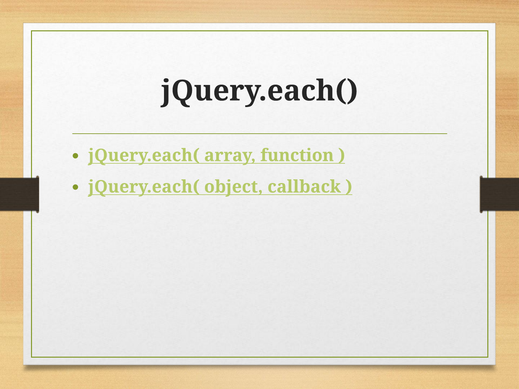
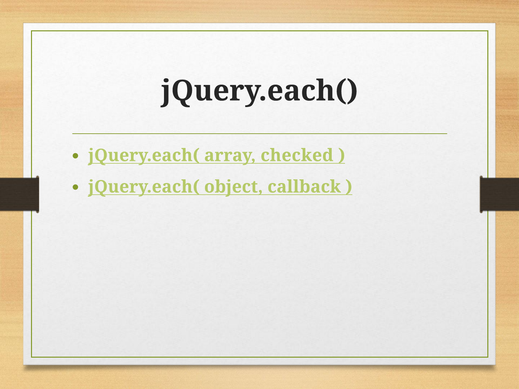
function: function -> checked (297, 156)
